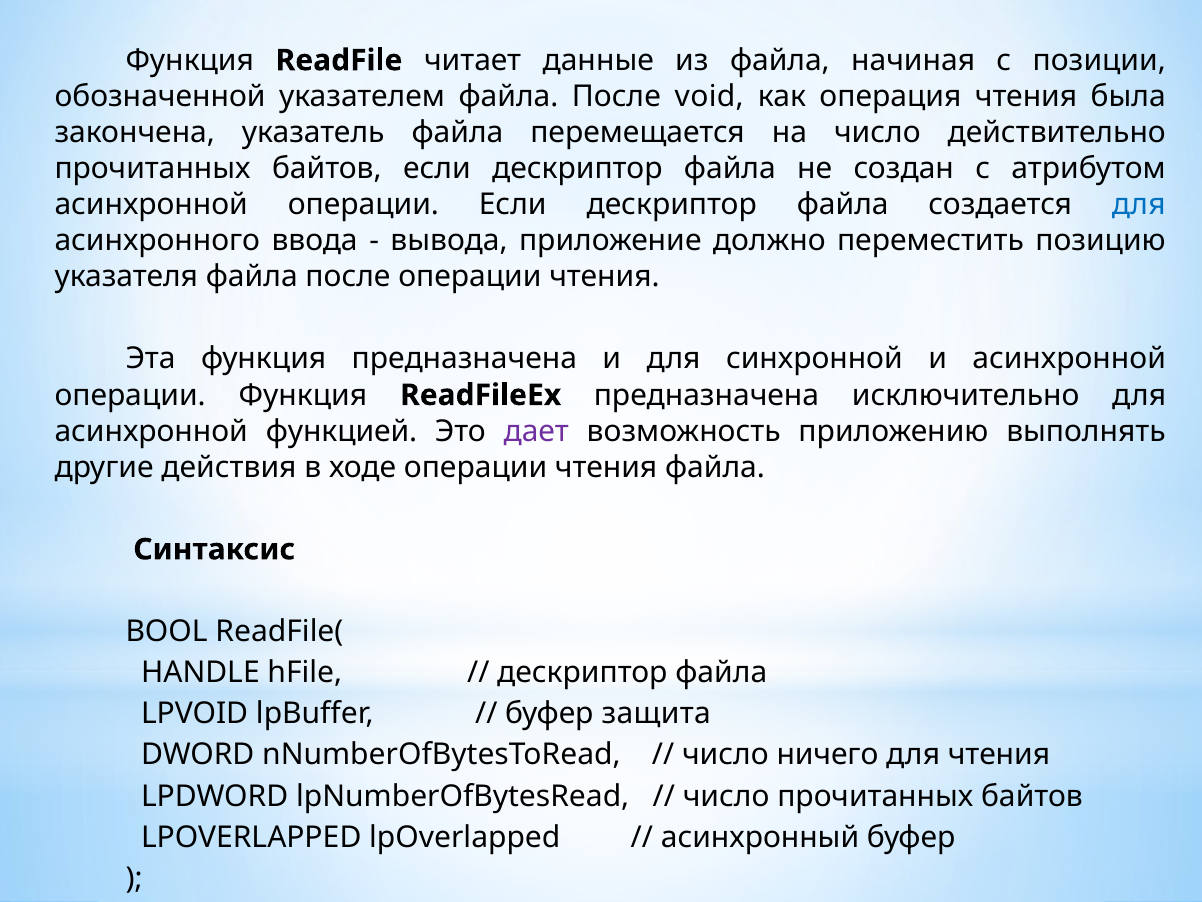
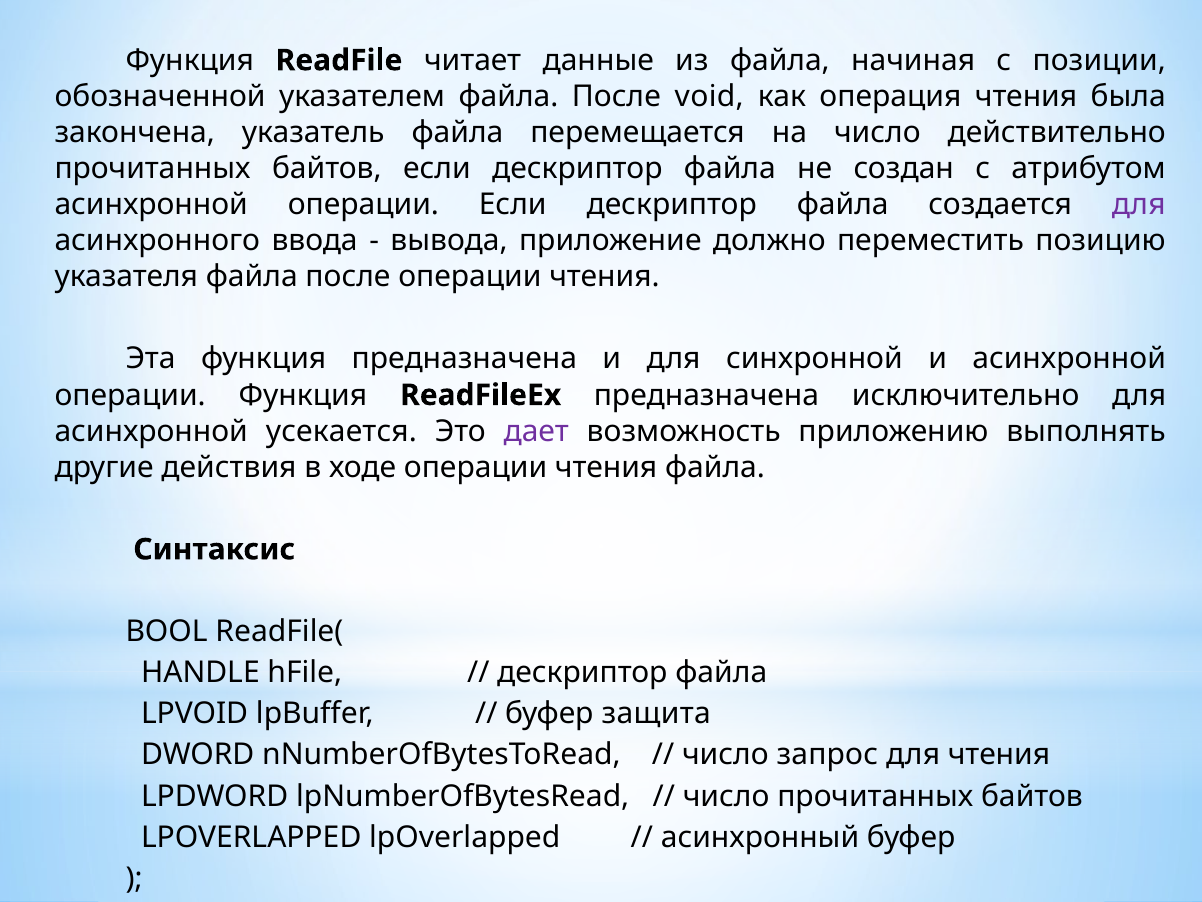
для colour: blue -> purple (1139, 205)
функцией: функцией -> усекается (341, 431)
ничего: ничего -> запрос (827, 755)
